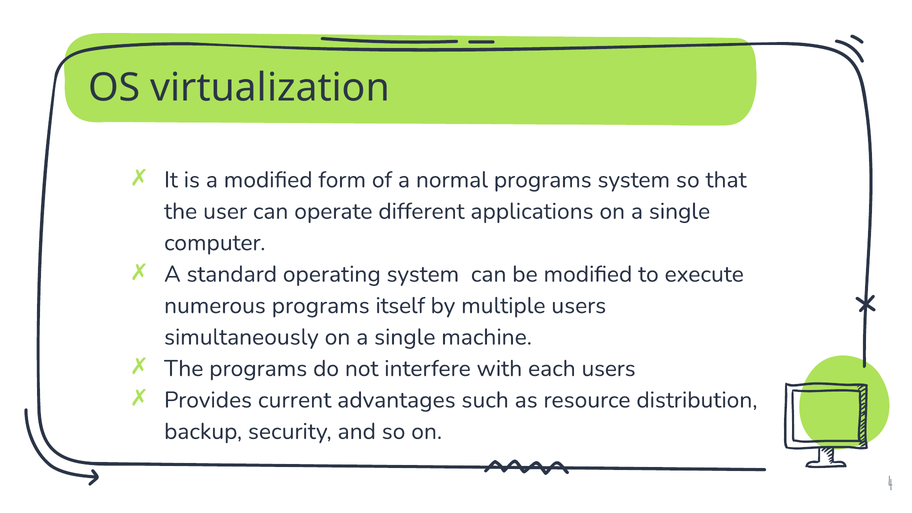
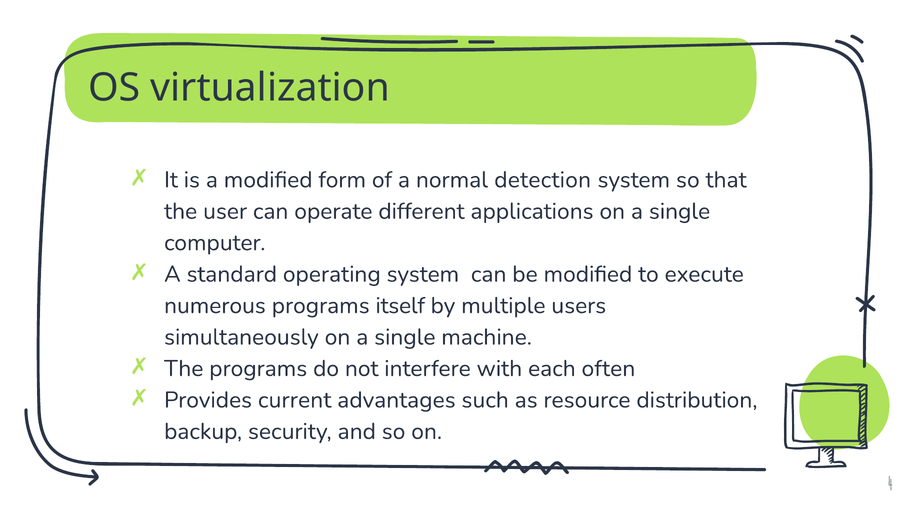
normal programs: programs -> detection (543, 180)
each users: users -> often (608, 369)
